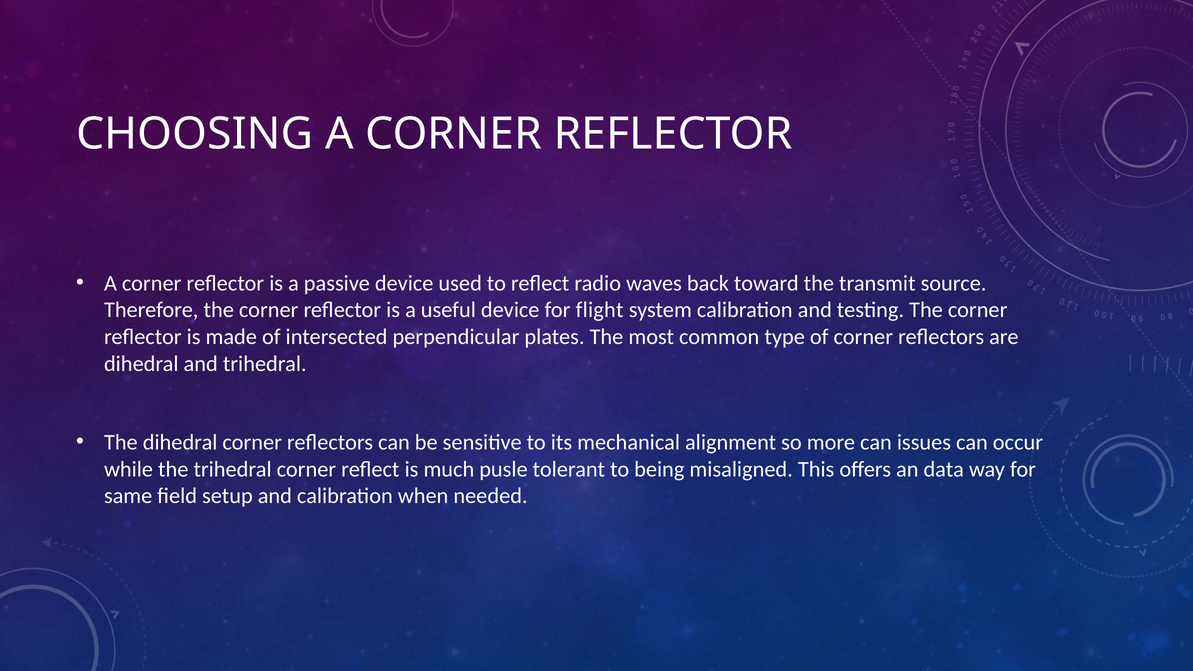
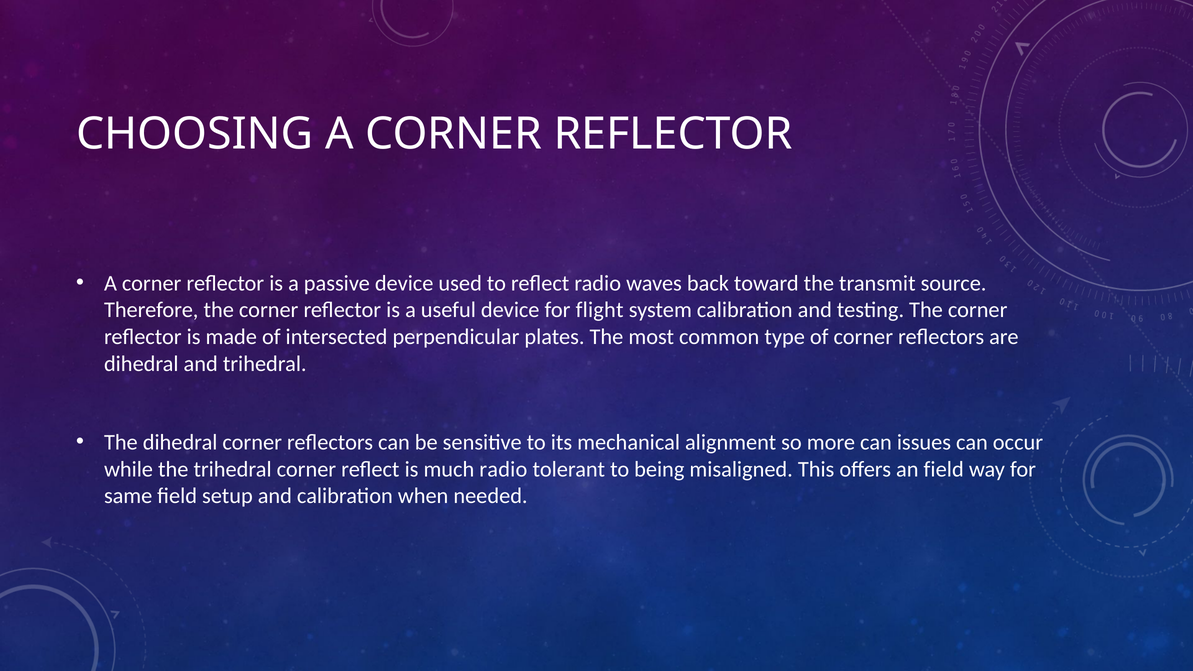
much pusle: pusle -> radio (503, 469)
an data: data -> field (944, 469)
